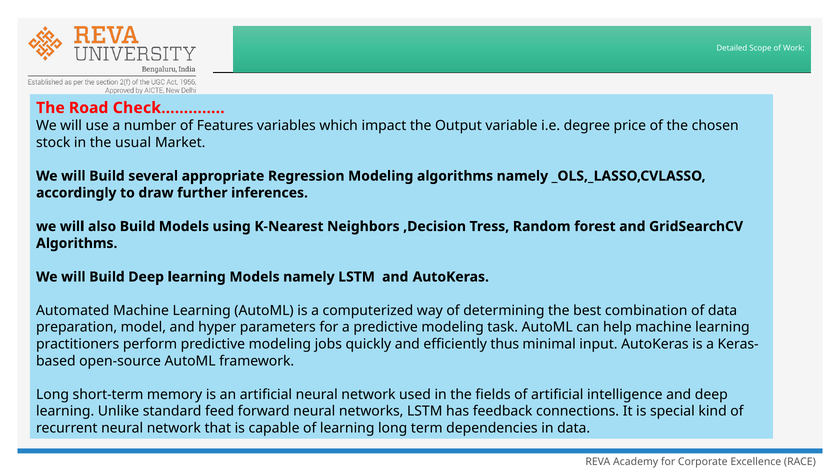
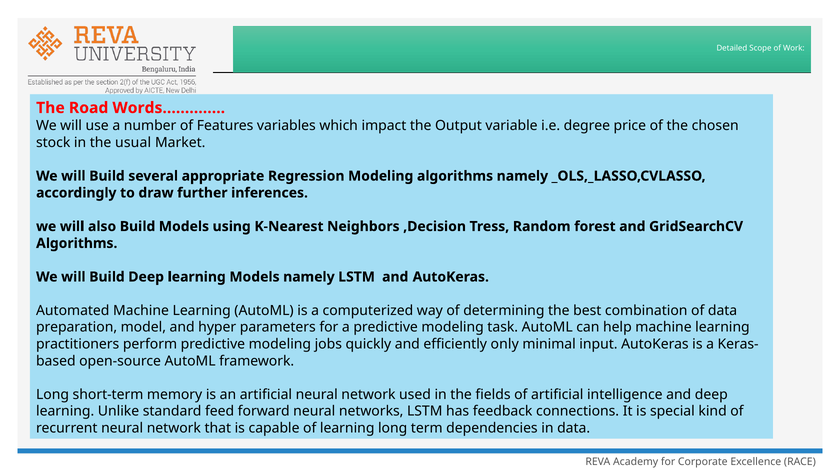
Check…………: Check………… -> Words………… (169, 108)
thus: thus -> only (505, 344)
